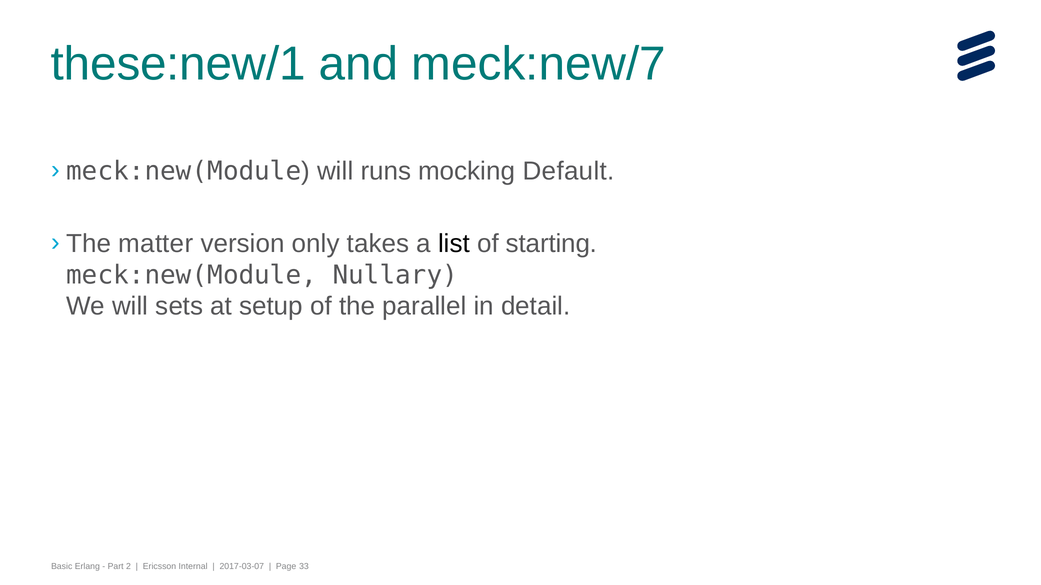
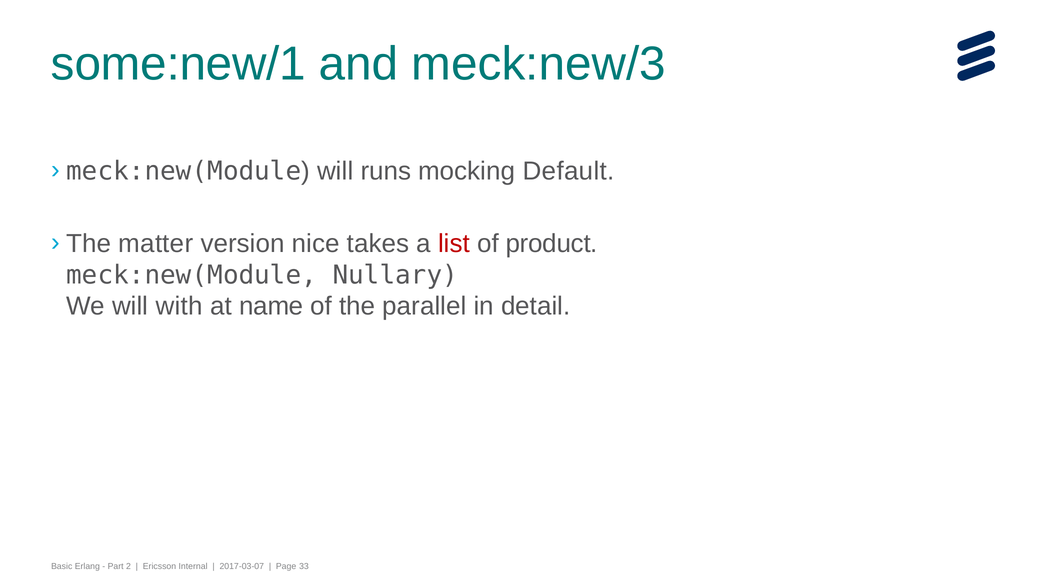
these:new/1: these:new/1 -> some:new/1 (178, 64)
meck:new/7: meck:new/7 -> meck:new/3 (539, 64)
only: only -> nice (316, 244)
list colour: black -> red (454, 244)
starting: starting -> product (552, 244)
sets: sets -> with (179, 306)
setup: setup -> name (271, 306)
